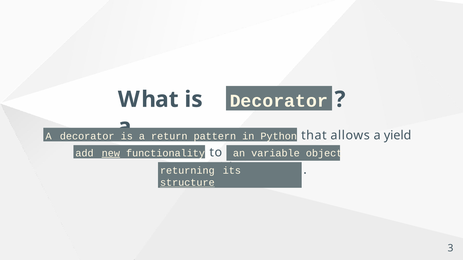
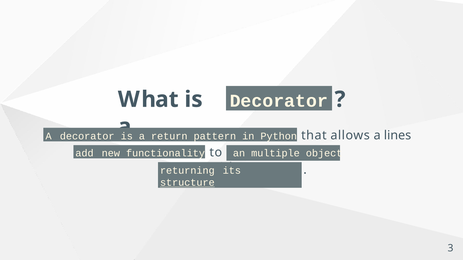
yield: yield -> lines (398, 135)
new underline: present -> none (111, 153)
variable: variable -> multiple (275, 153)
